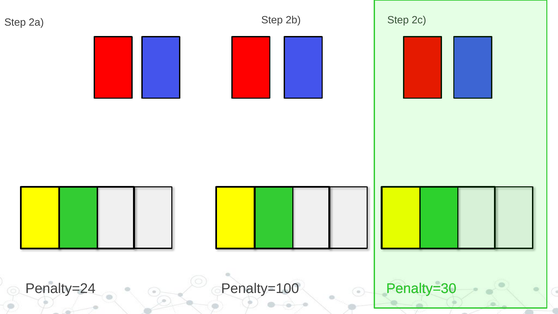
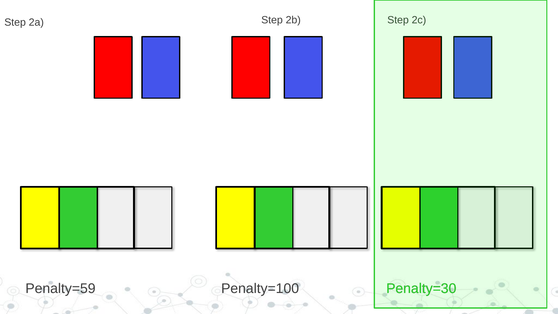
Penalty=24: Penalty=24 -> Penalty=59 (60, 288)
